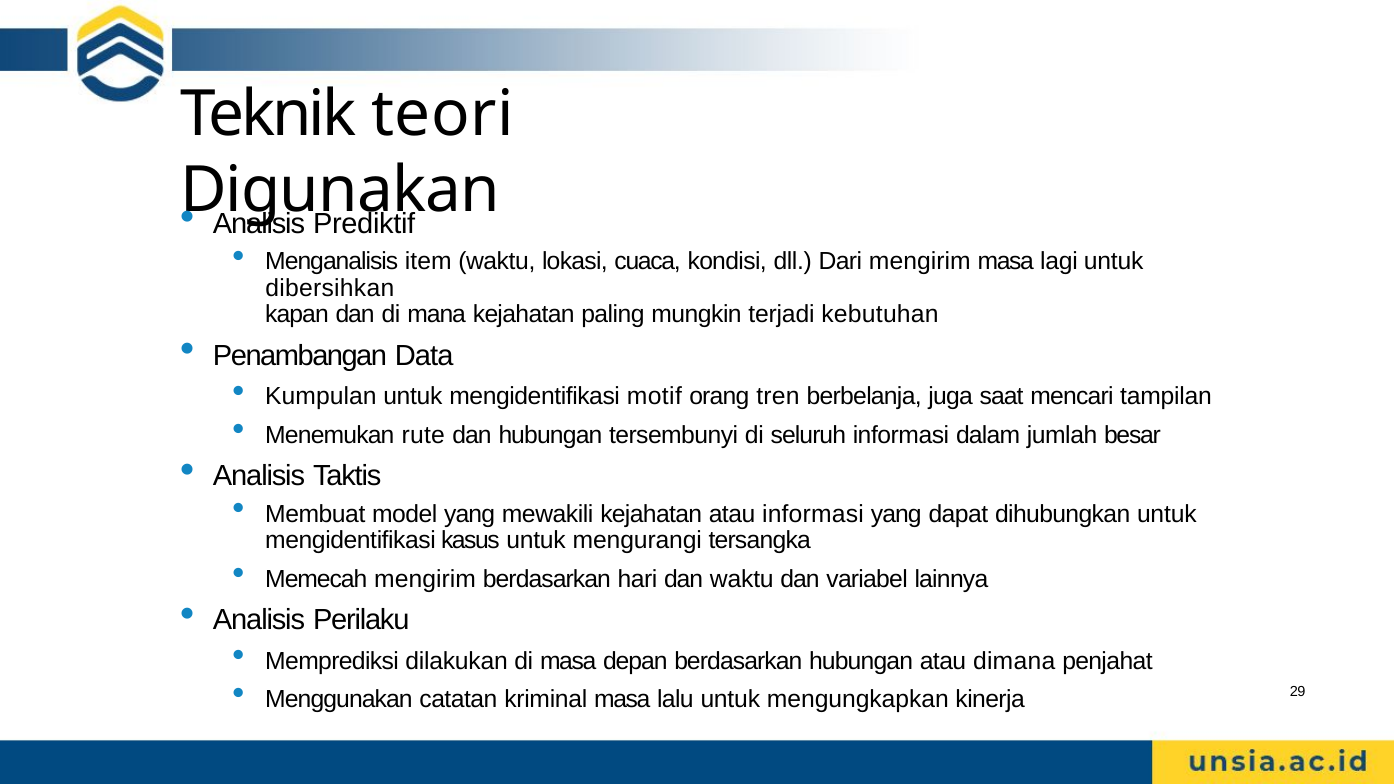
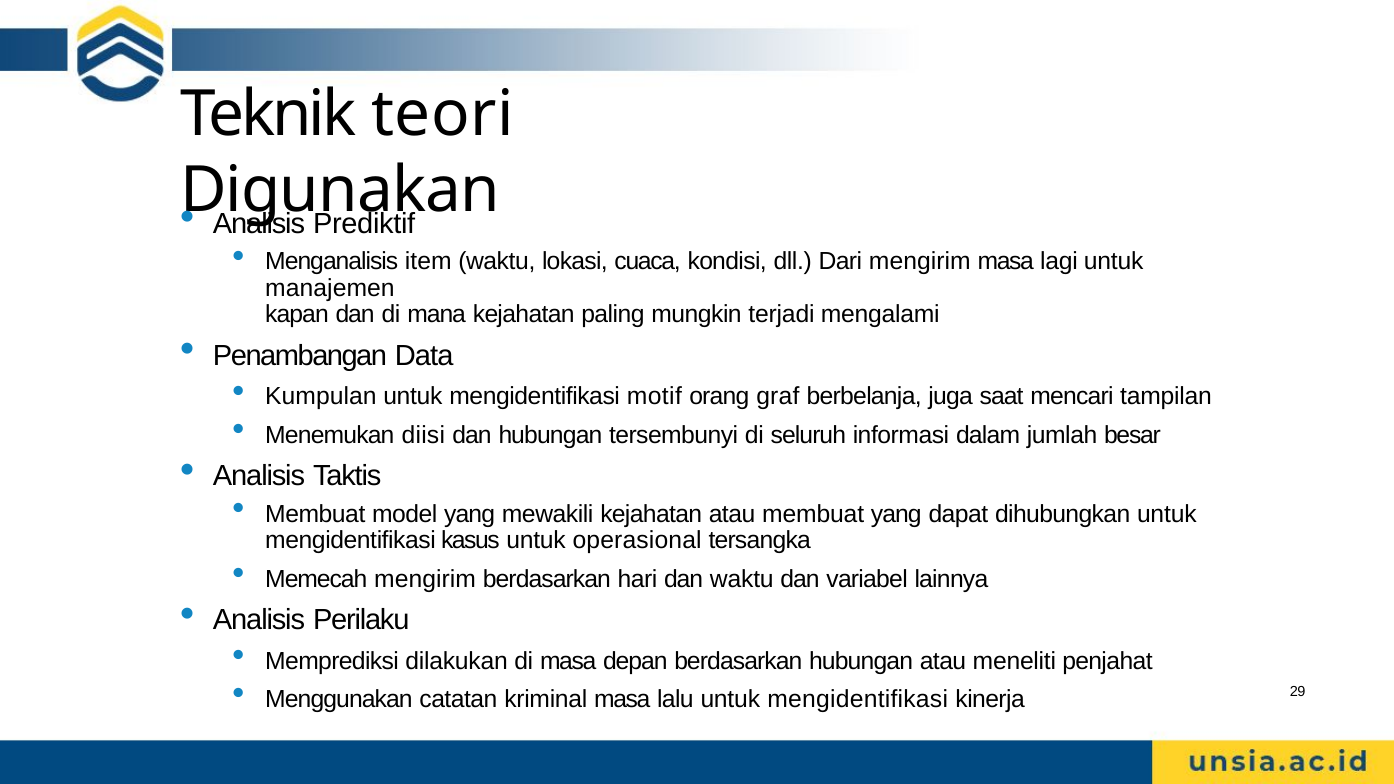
dibersihkan: dibersihkan -> manajemen (330, 288)
kebutuhan: kebutuhan -> mengalami (880, 315)
tren: tren -> graf (778, 397)
rute: rute -> diisi (423, 435)
atau informasi: informasi -> membuat (813, 514)
mengurangi: mengurangi -> operasional (637, 541)
dimana: dimana -> meneliti (1014, 661)
lalu untuk mengungkapkan: mengungkapkan -> mengidentifikasi (858, 699)
